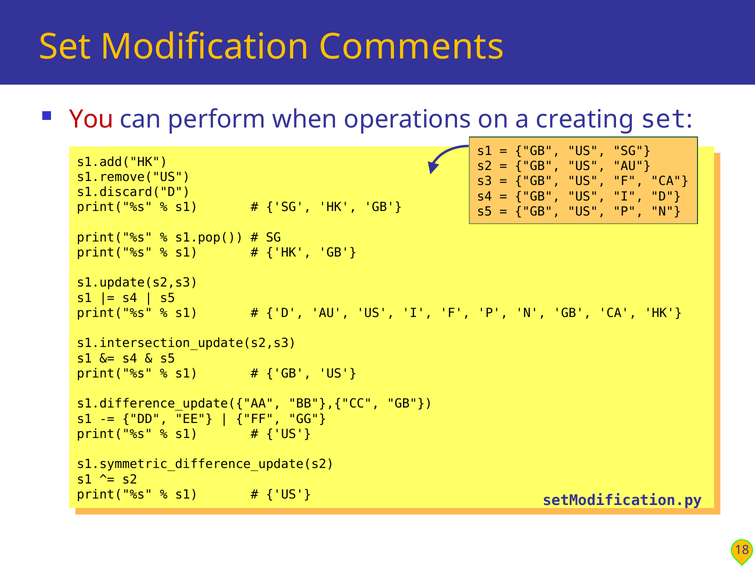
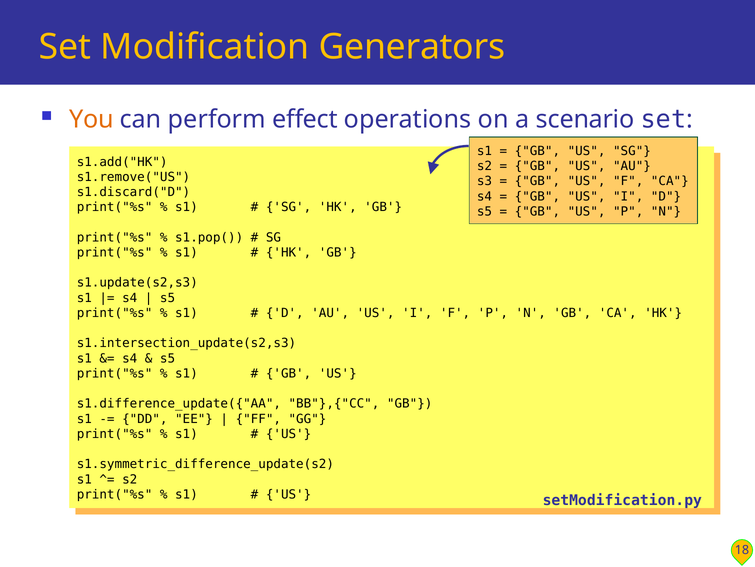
Comments: Comments -> Generators (412, 47)
You colour: red -> orange (91, 119)
when: when -> effect (305, 119)
creating: creating -> scenario (585, 119)
